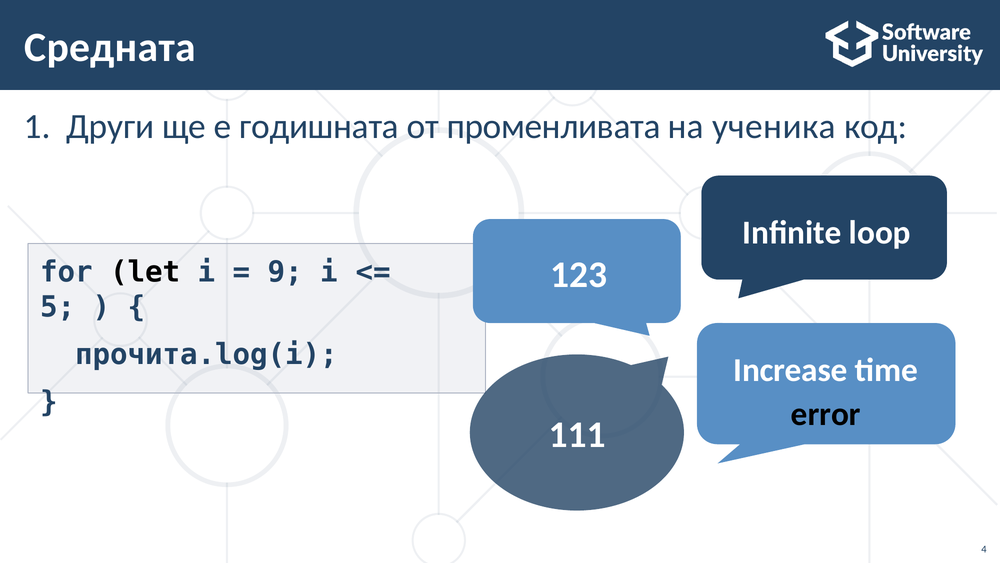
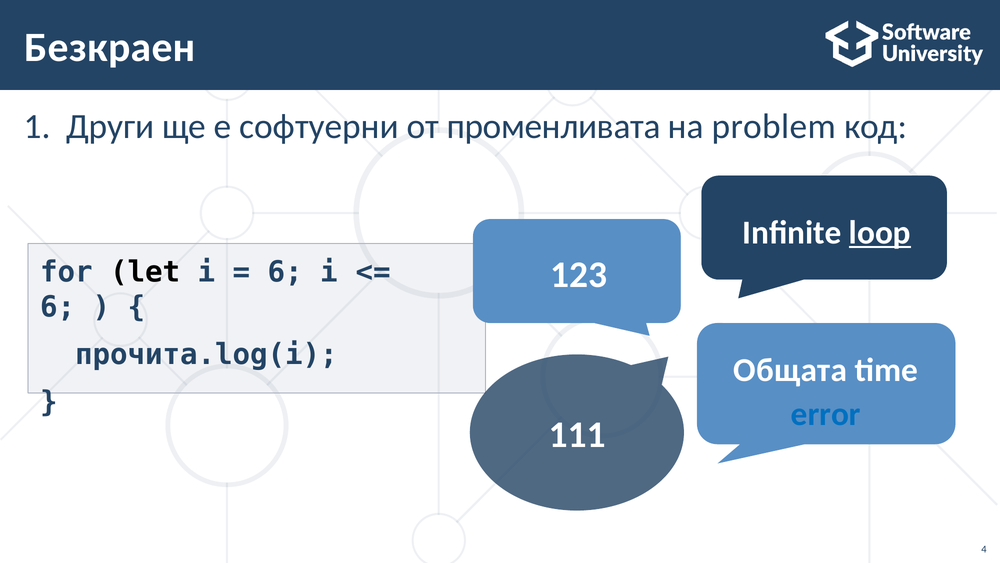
Средната: Средната -> Безкраен (110, 47)
годишната: годишната -> софтуерни (319, 126)
ученика: ученика -> problem (774, 126)
loop underline: none -> present (880, 233)
9: 9 -> 6 (285, 272)
5: 5 -> 6 (58, 307)
Increase: Increase -> Общата (790, 370)
error colour: black -> blue (826, 414)
